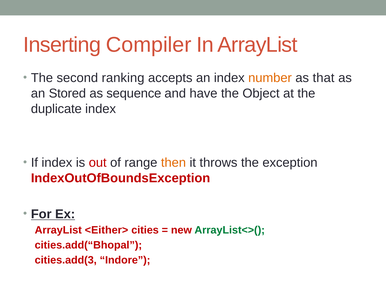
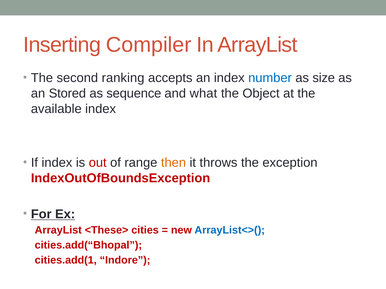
number colour: orange -> blue (270, 78)
that: that -> size (324, 78)
have: have -> what (203, 94)
duplicate: duplicate -> available (56, 109)
<Either>: <Either> -> <These> (107, 231)
ArrayList<>( colour: green -> blue (230, 231)
cities.add(3: cities.add(3 -> cities.add(1 (66, 261)
